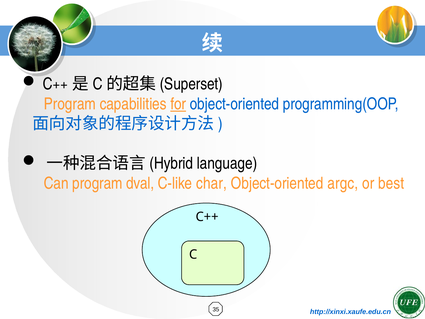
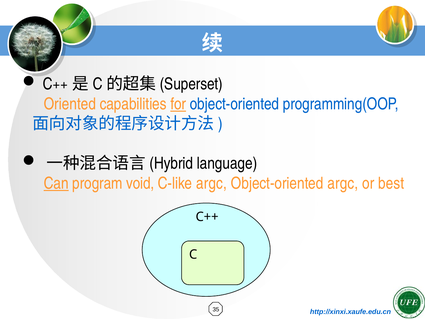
Program: Program -> Oriented (70, 104)
Can underline: none -> present (56, 183)
dval: dval -> void (140, 183)
C-like char: char -> argc (211, 183)
